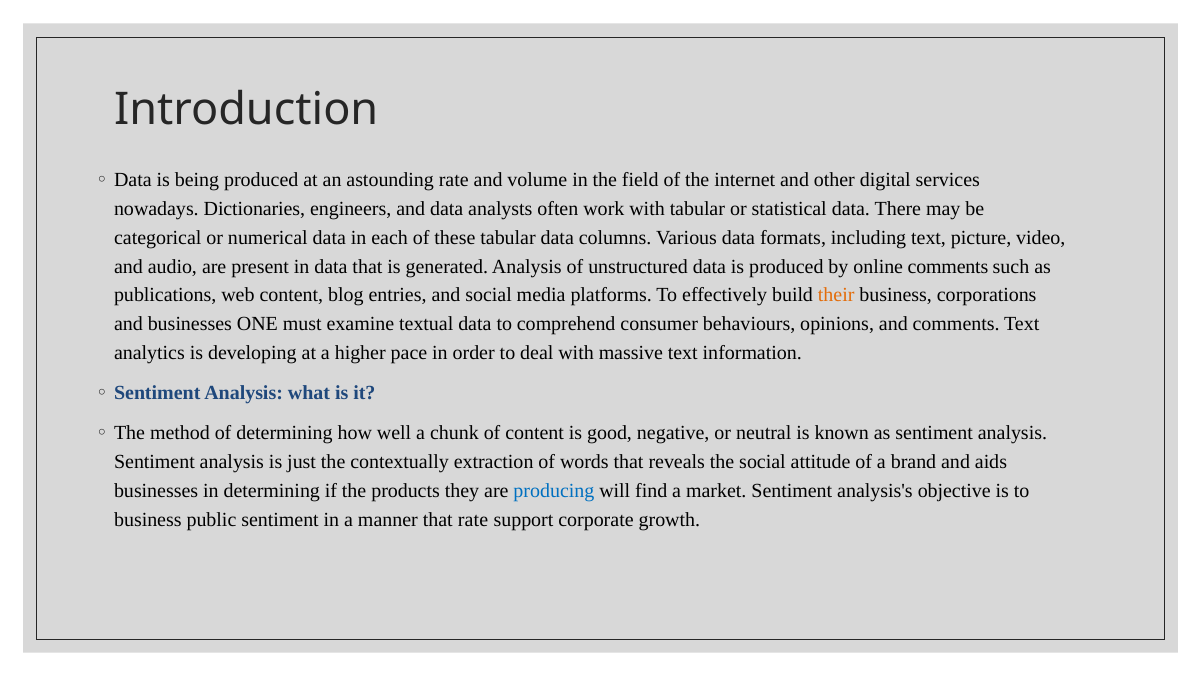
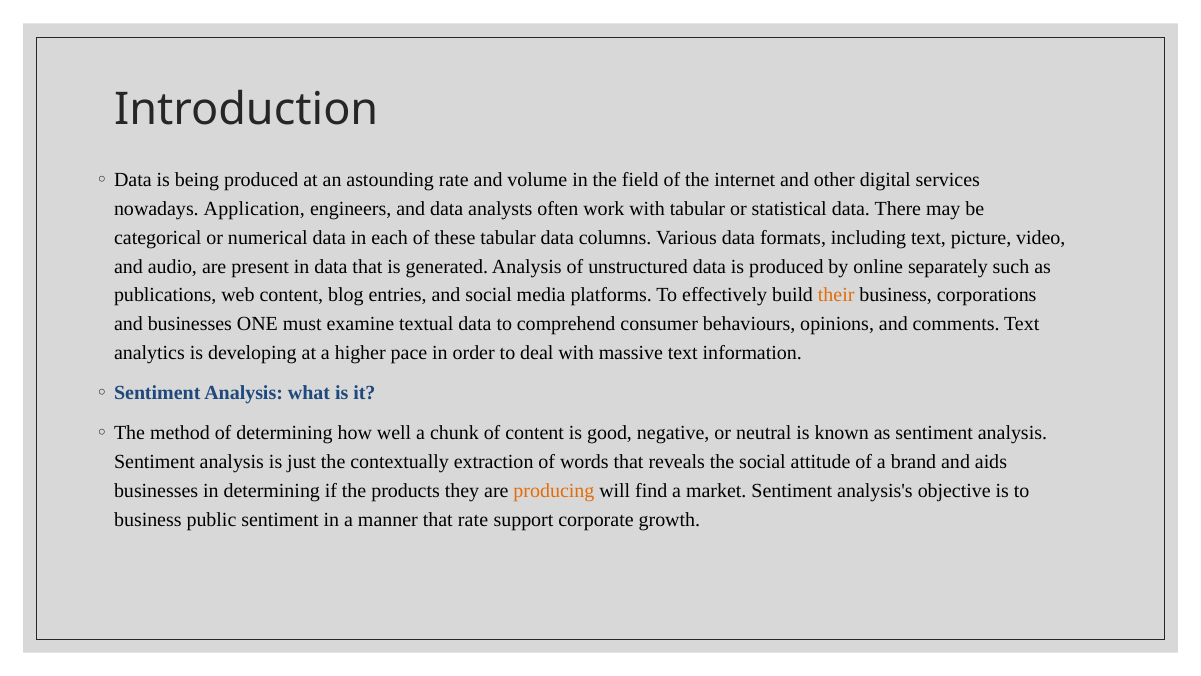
Dictionaries: Dictionaries -> Application (254, 209)
online comments: comments -> separately (948, 266)
producing colour: blue -> orange (554, 490)
